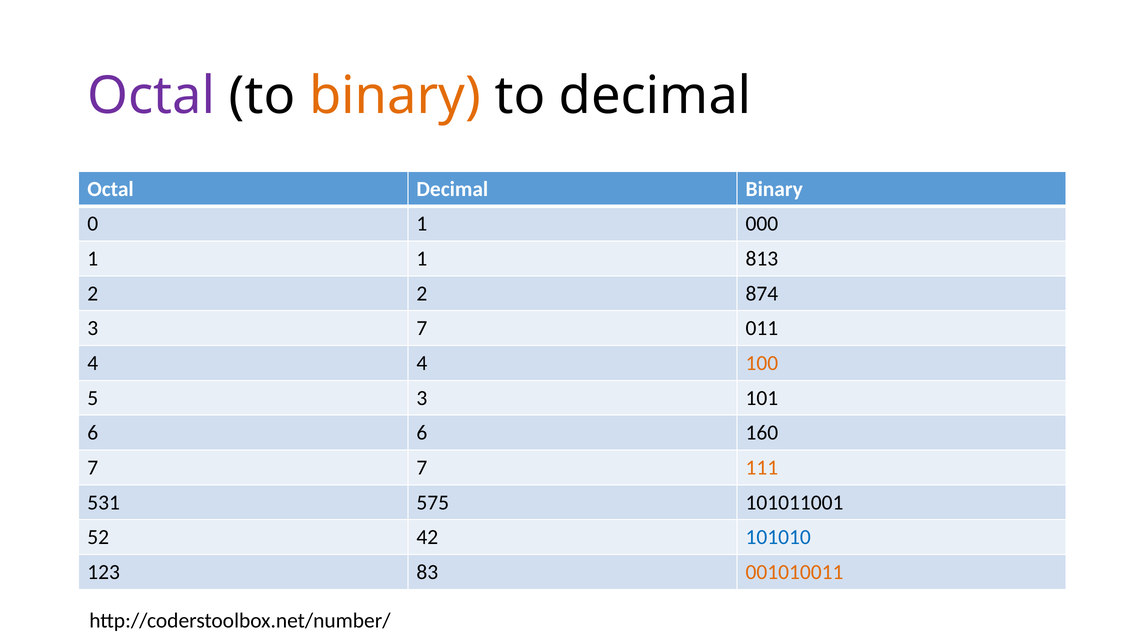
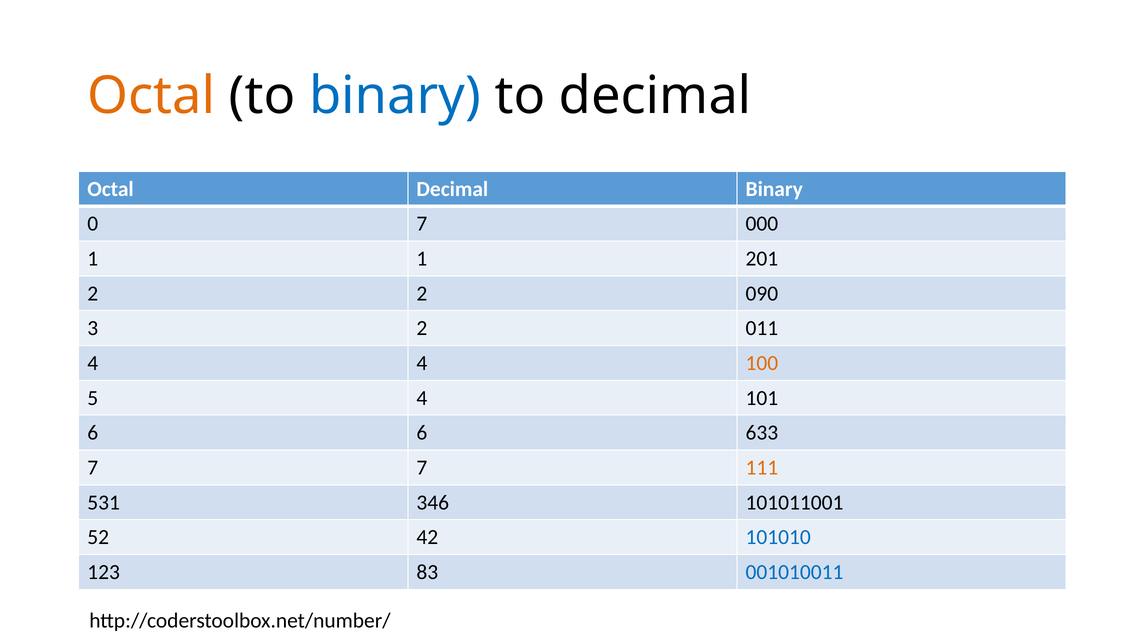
Octal colour: purple -> orange (151, 96)
binary colour: orange -> blue (395, 96)
0 1: 1 -> 7 (422, 224)
813: 813 -> 201 (762, 259)
874: 874 -> 090 (762, 294)
3 7: 7 -> 2 (422, 328)
5 3: 3 -> 4 (422, 398)
160: 160 -> 633 (762, 433)
575: 575 -> 346 (433, 503)
001010011 colour: orange -> blue (795, 572)
